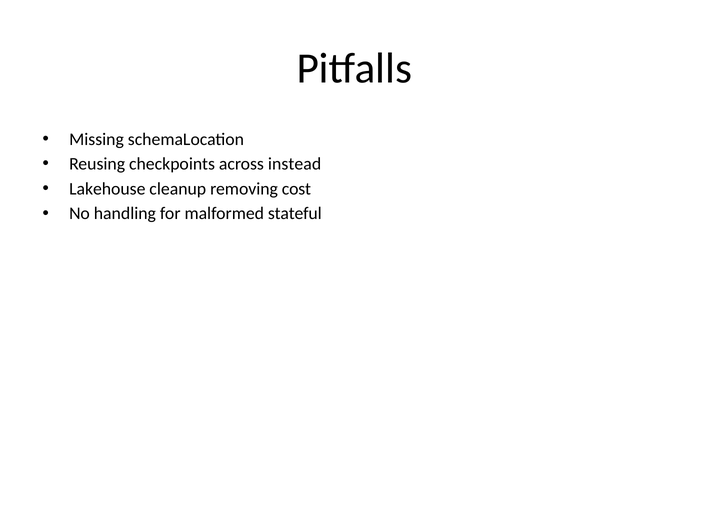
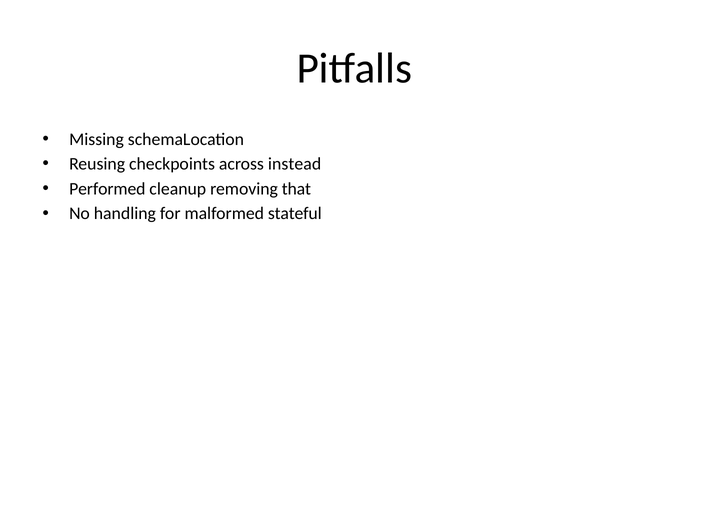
Lakehouse: Lakehouse -> Performed (107, 189)
cost: cost -> that (296, 189)
